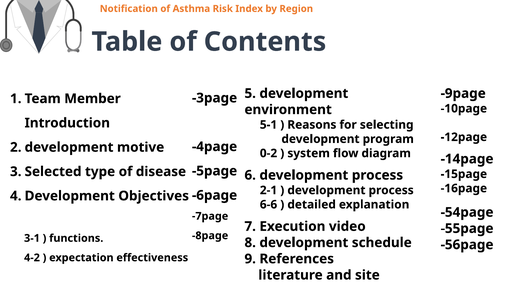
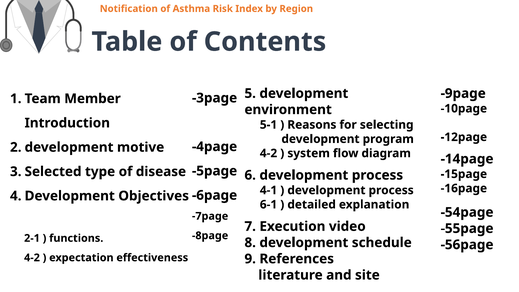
0-2: 0-2 -> 4-2 (269, 153)
2-1: 2-1 -> 4-1 (269, 190)
6-6: 6-6 -> 6-1 (269, 205)
3-1: 3-1 -> 2-1 (32, 238)
